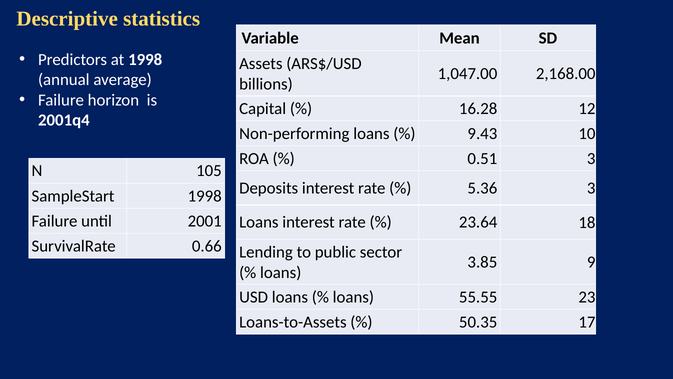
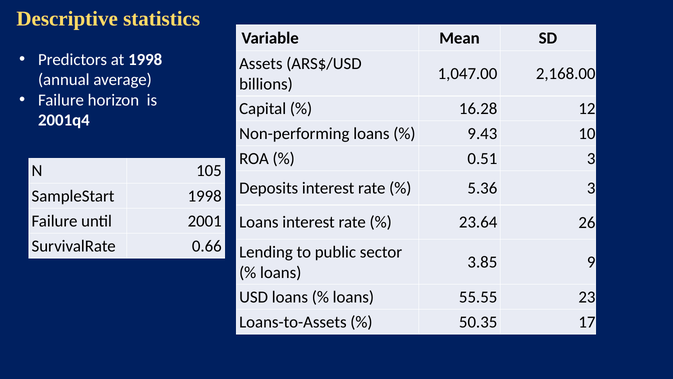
18: 18 -> 26 (587, 222)
